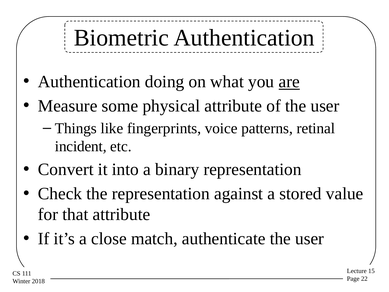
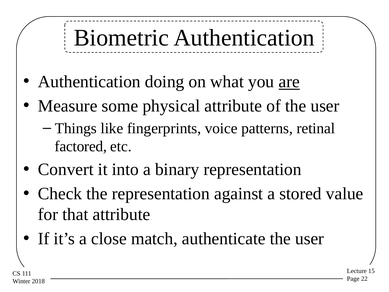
incident: incident -> factored (81, 146)
